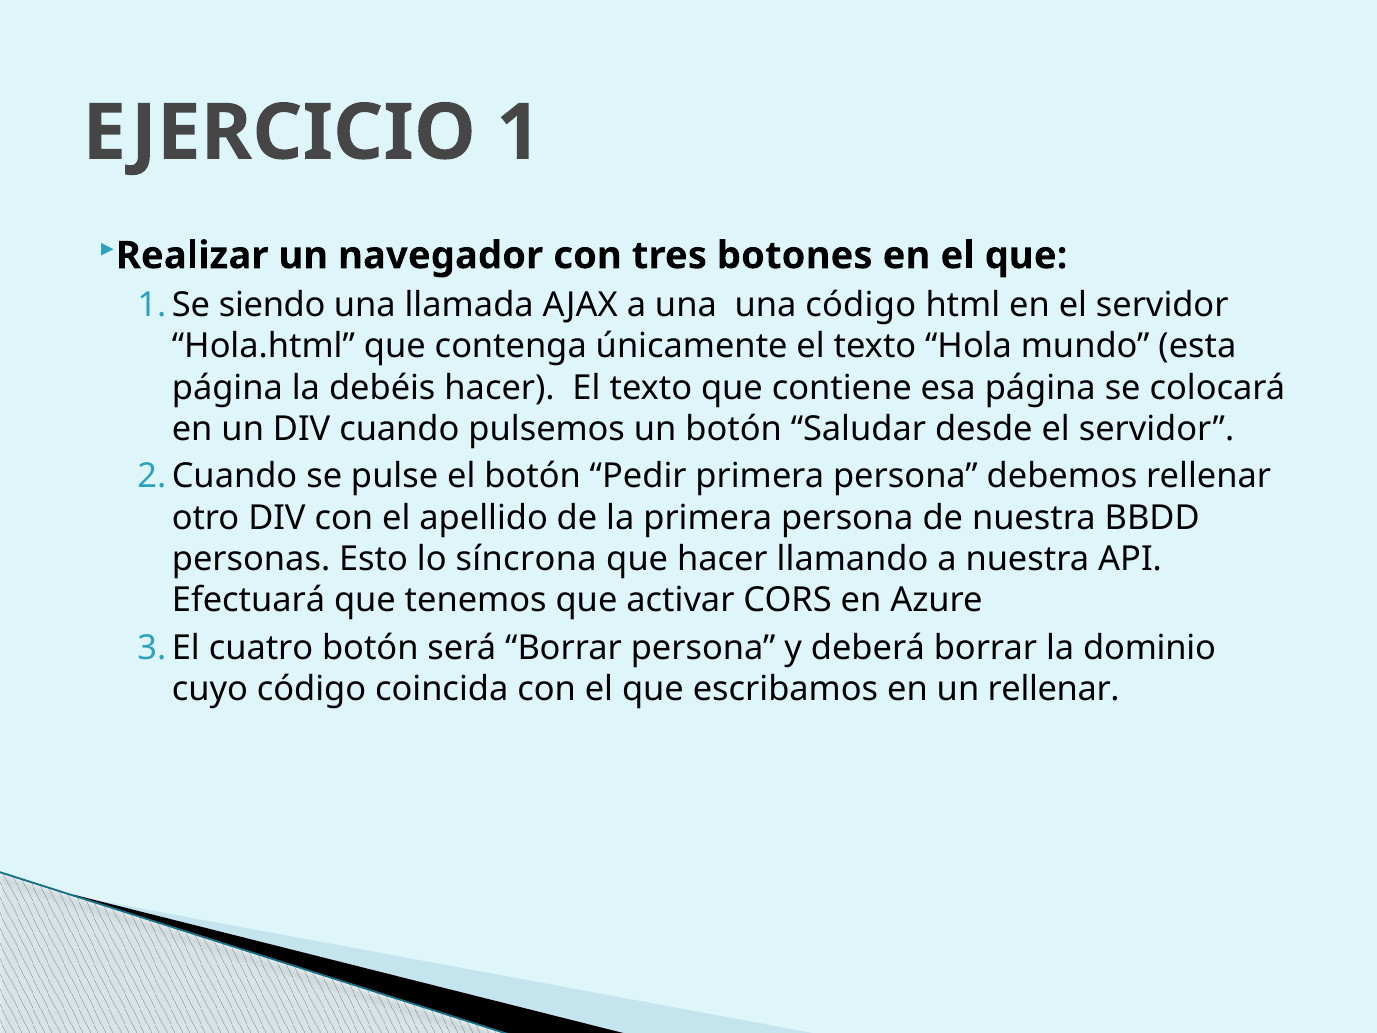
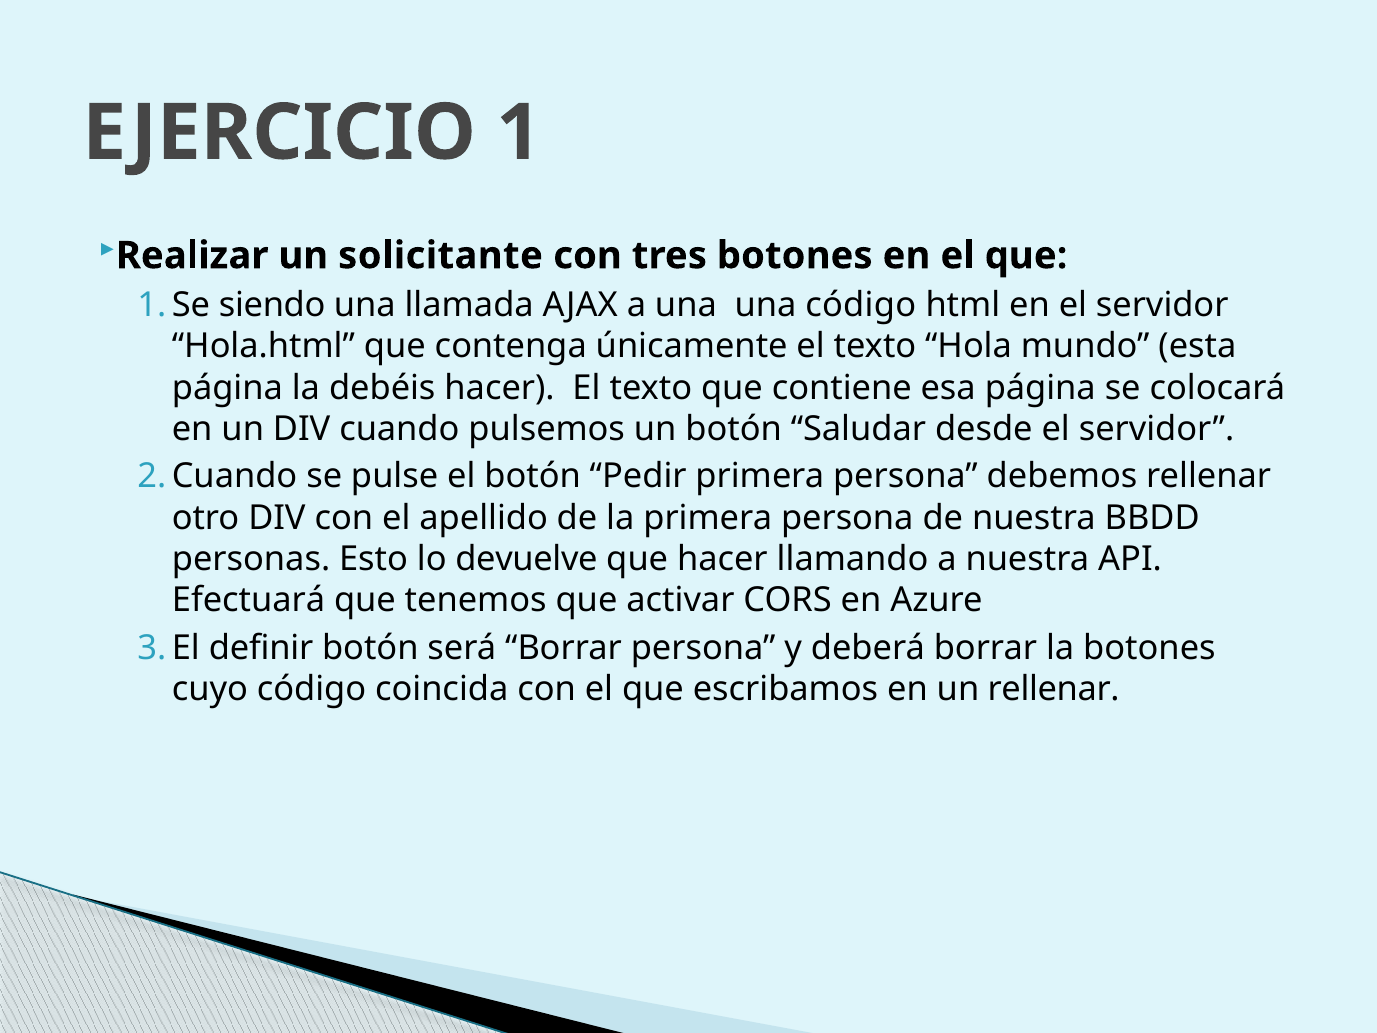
navegador: navegador -> solicitante (440, 256)
síncrona: síncrona -> devuelve (526, 559)
cuatro: cuatro -> definir (261, 648)
la dominio: dominio -> botones (1149, 648)
